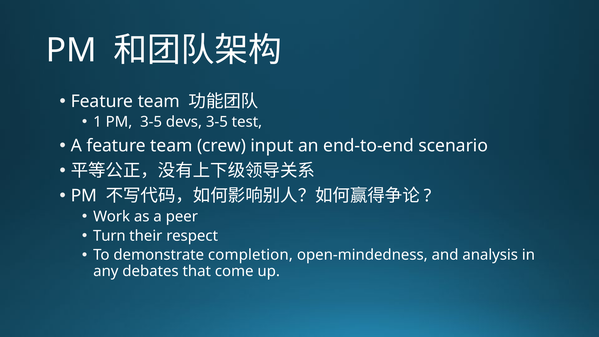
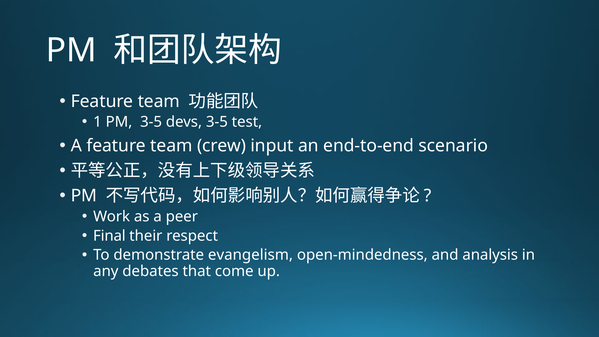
Turn: Turn -> Final (109, 236)
completion: completion -> evangelism (250, 255)
